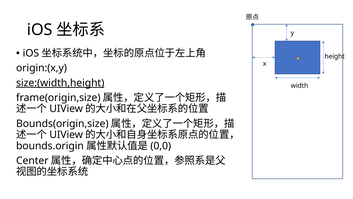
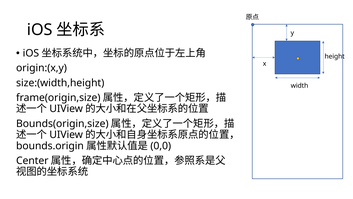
size:(width,height underline: present -> none (60, 83)
